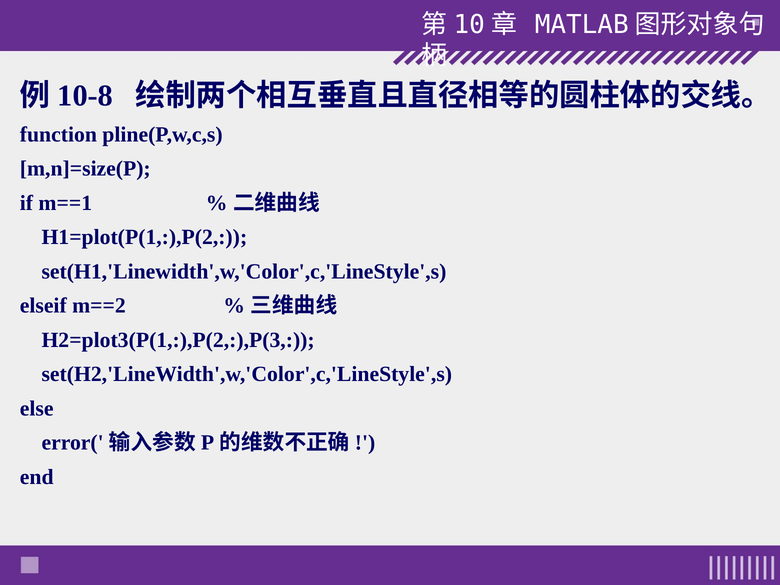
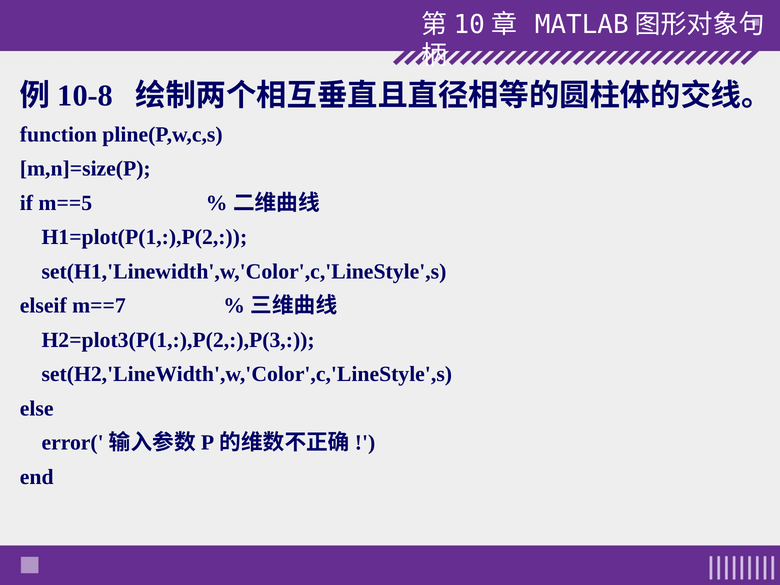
m==1: m==1 -> m==5 (65, 203)
m==2: m==2 -> m==7 (99, 306)
